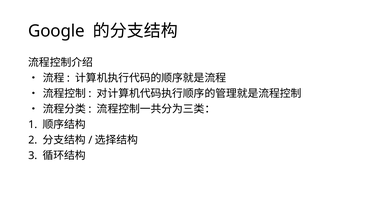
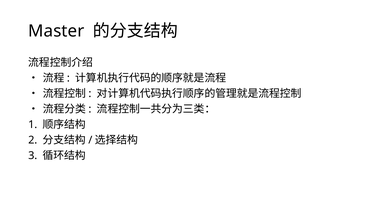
Google: Google -> Master (56, 31)
